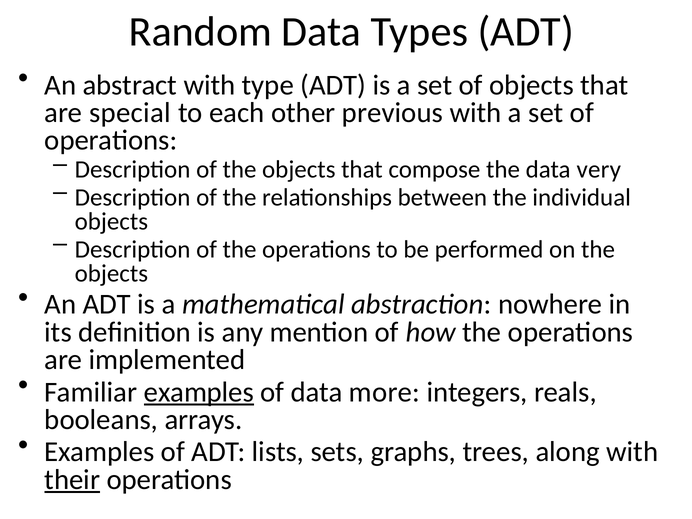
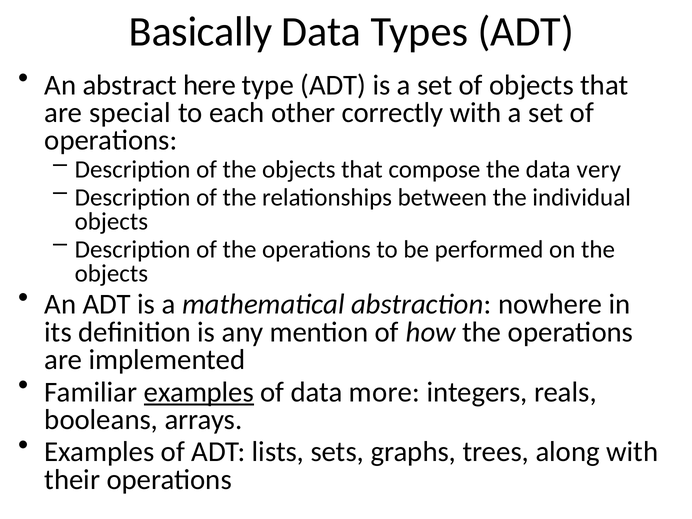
Random: Random -> Basically (201, 32)
abstract with: with -> here (210, 85)
previous: previous -> correctly (393, 113)
their underline: present -> none (72, 480)
